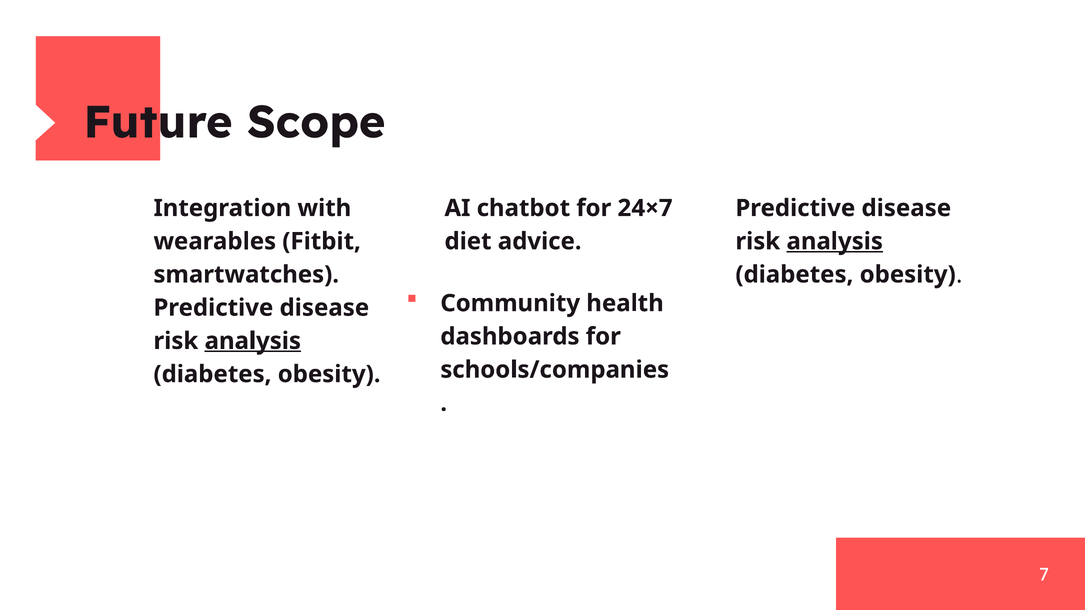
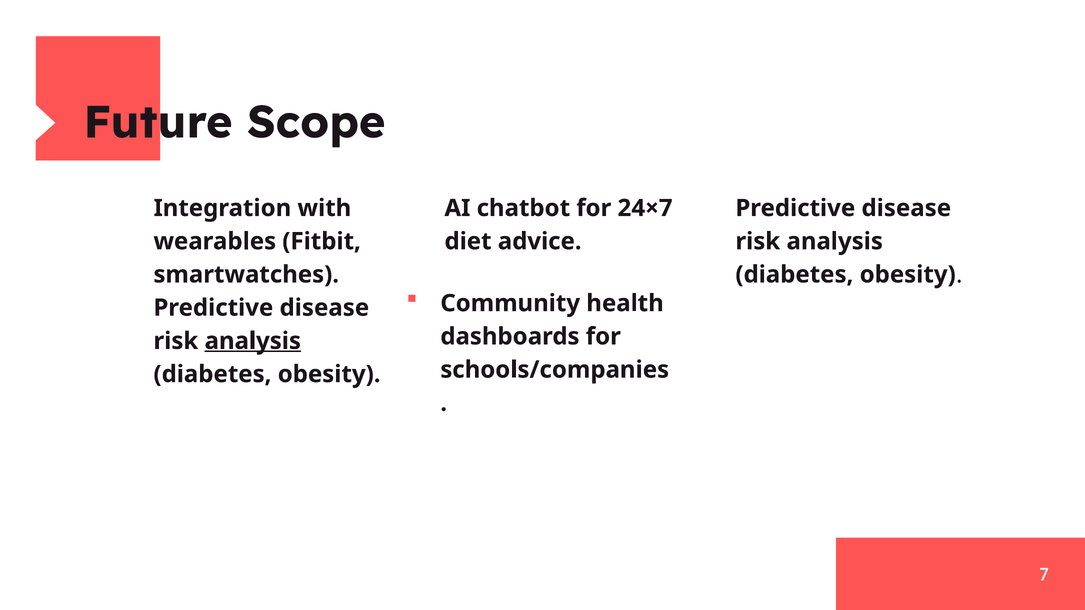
analysis underline: present -> none (835, 241)
